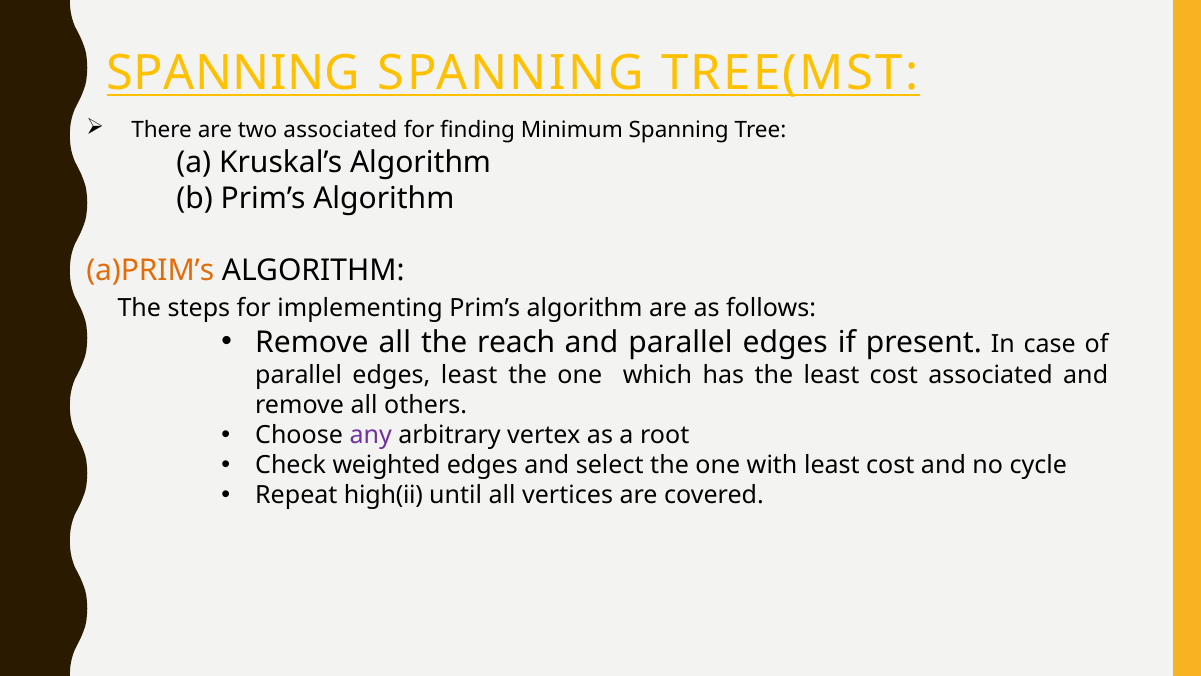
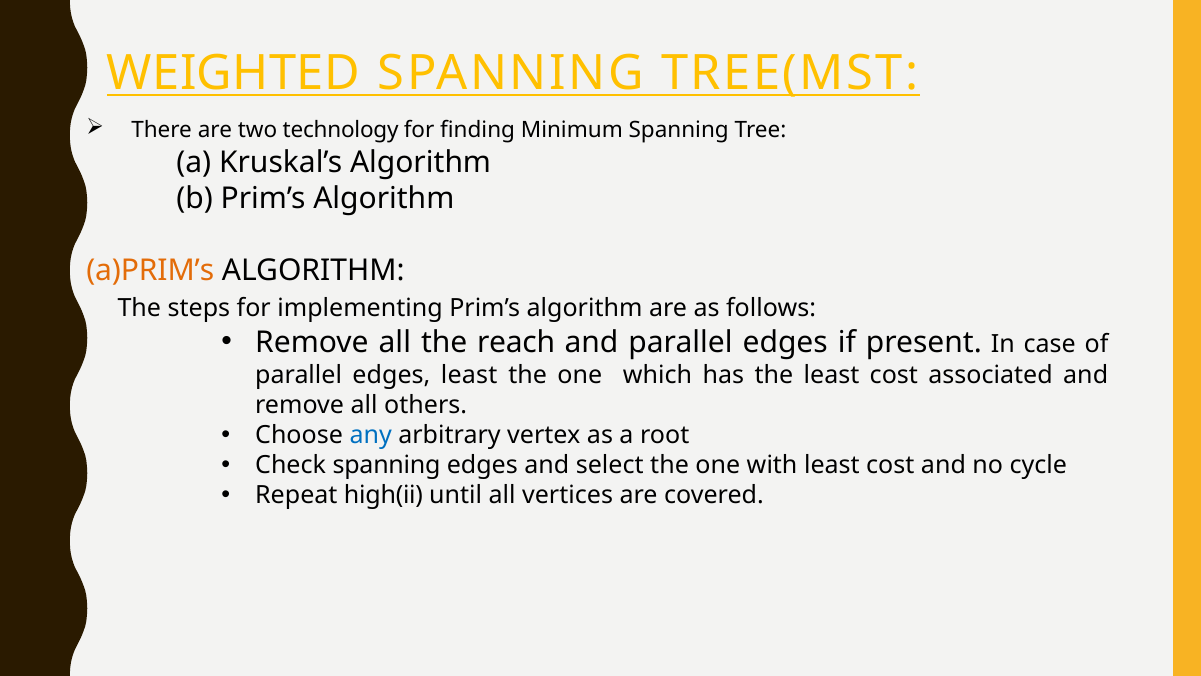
SPANNING: SPANNING -> WEIGHTED (233, 73)
two associated: associated -> technology (341, 130)
any colour: purple -> blue (371, 435)
Check weighted: weighted -> spanning (387, 465)
